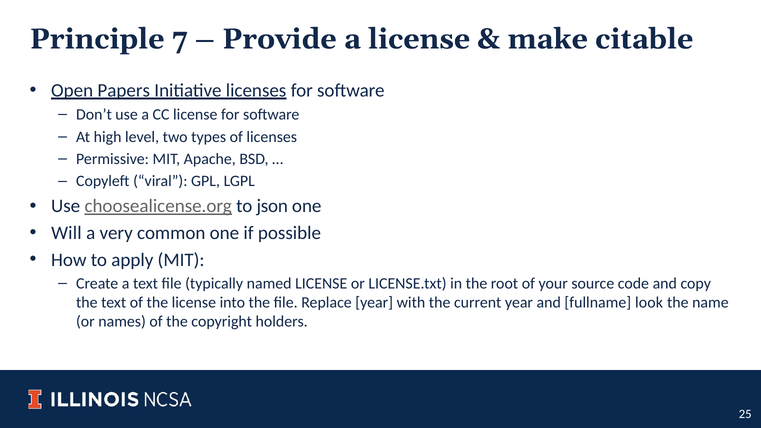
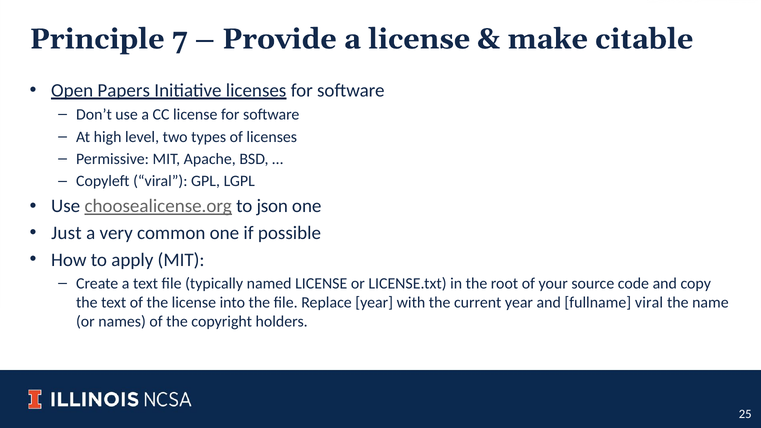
Will: Will -> Just (66, 233)
fullname look: look -> viral (649, 303)
